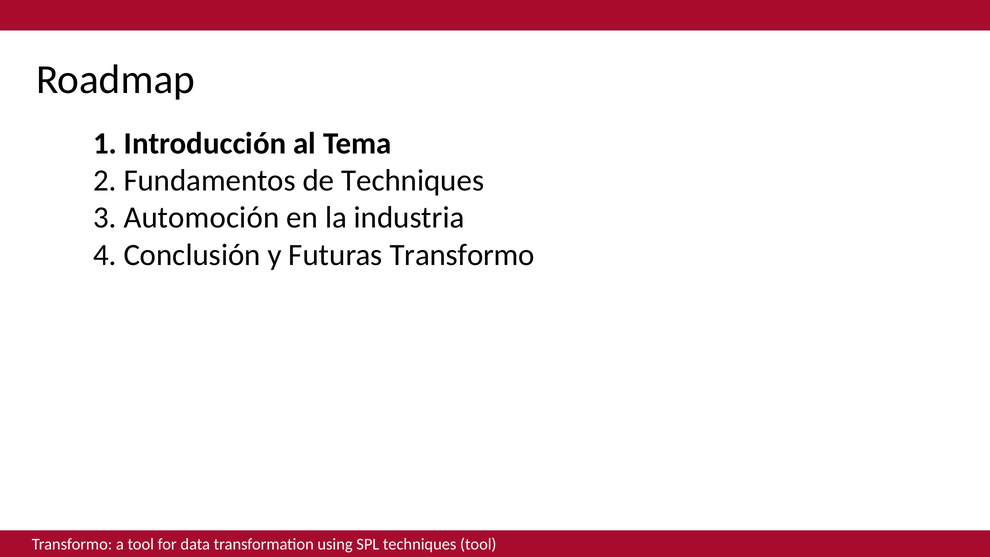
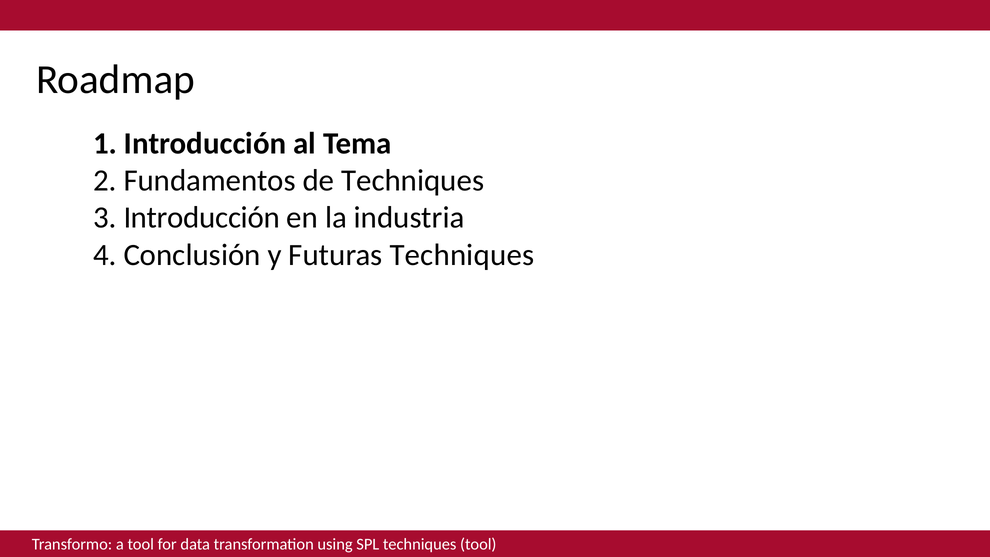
3 Automoción: Automoción -> Introducción (202, 218)
Futuras Transformo: Transformo -> Techniques (462, 255)
